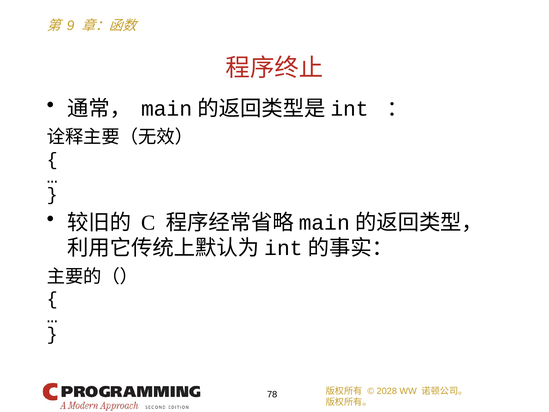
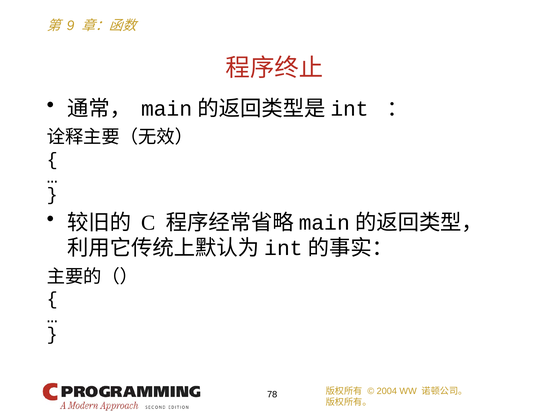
2028: 2028 -> 2004 (387, 391)
